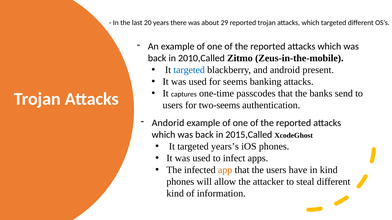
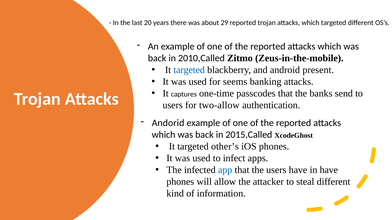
two-seems: two-seems -> two-allow (219, 105)
years’s: years’s -> other’s (225, 147)
app colour: orange -> blue (225, 170)
in kind: kind -> have (329, 170)
